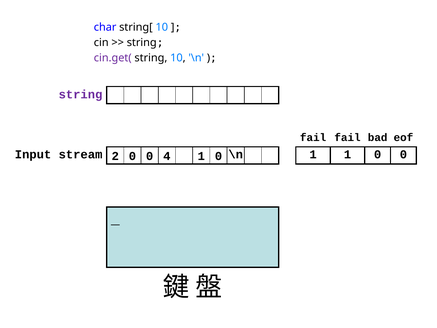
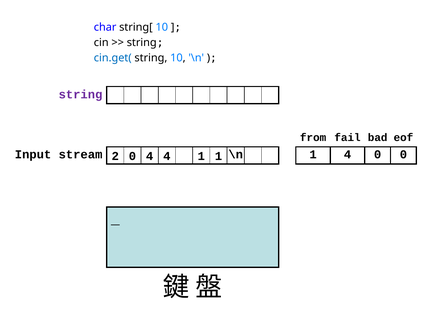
cin.get( colour: purple -> blue (113, 58)
fail: fail -> from (313, 137)
1 1: 1 -> 4 (348, 154)
2 0 0: 0 -> 4 (150, 156)
4 1 0: 0 -> 1 (218, 156)
